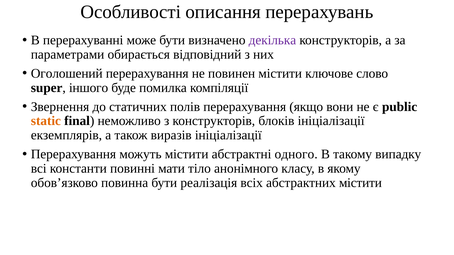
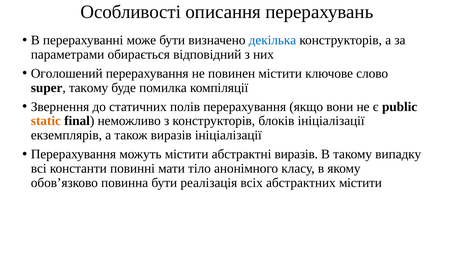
декілька colour: purple -> blue (272, 40)
super іншого: іншого -> такому (89, 88)
абстрактні одного: одного -> виразів (296, 154)
